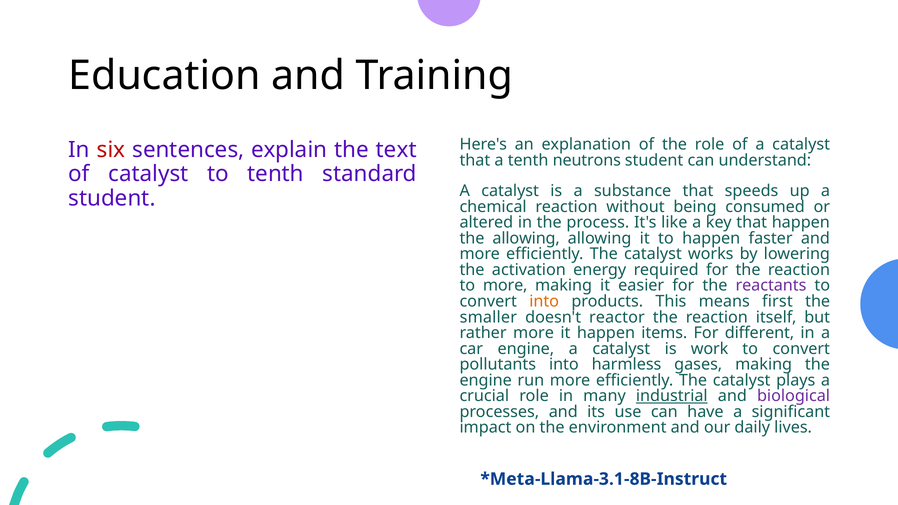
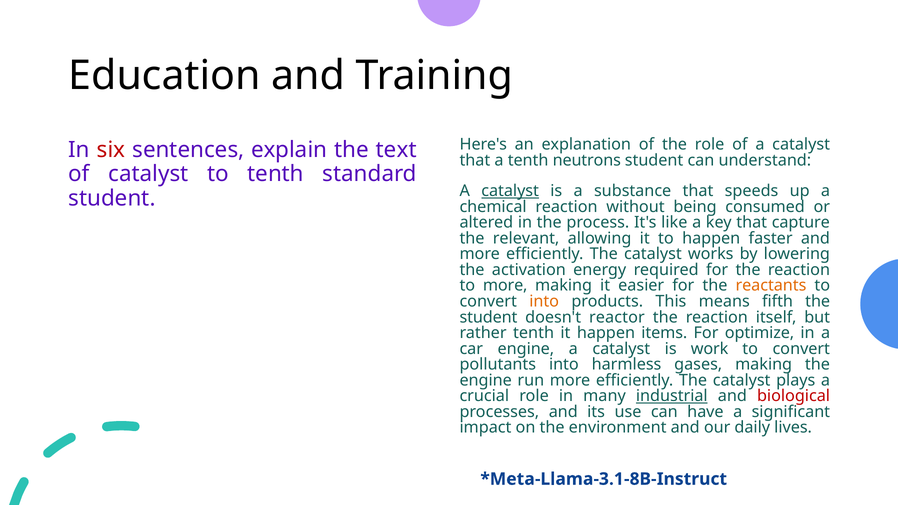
catalyst underline: none -> present (510, 191)
that happen: happen -> capture (801, 223)
the allowing: allowing -> relevant (526, 238)
reactants colour: purple -> orange (771, 286)
first: first -> fifth (778, 301)
smaller: smaller -> student (488, 317)
rather more: more -> tenth (534, 333)
different: different -> optimize (760, 333)
biological colour: purple -> red (794, 396)
